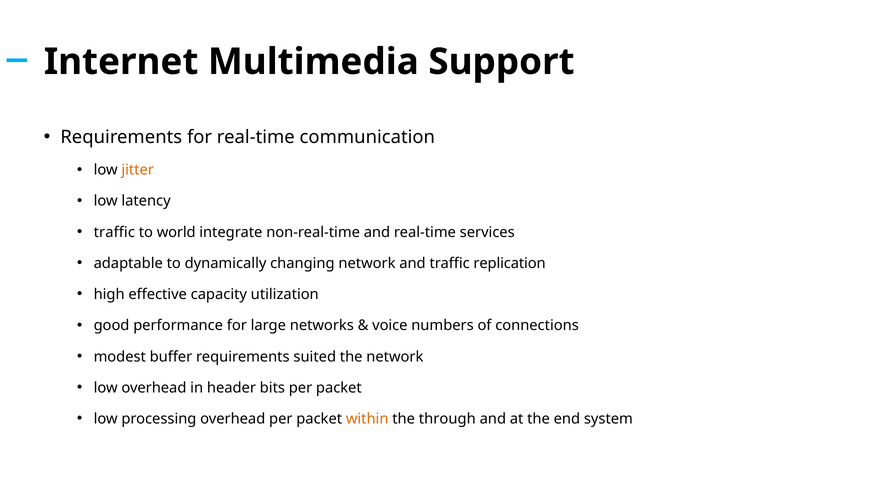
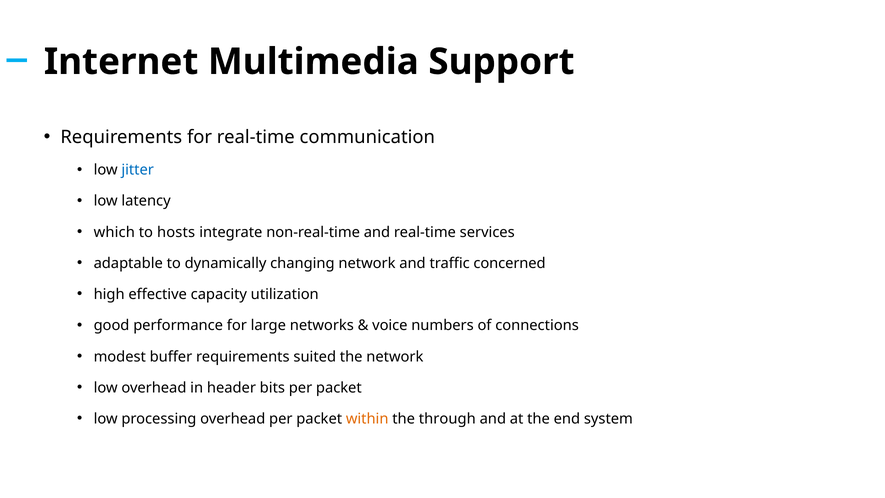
jitter colour: orange -> blue (138, 170)
traffic: traffic -> which (114, 232)
world: world -> hosts (176, 232)
replication: replication -> concerned (510, 263)
